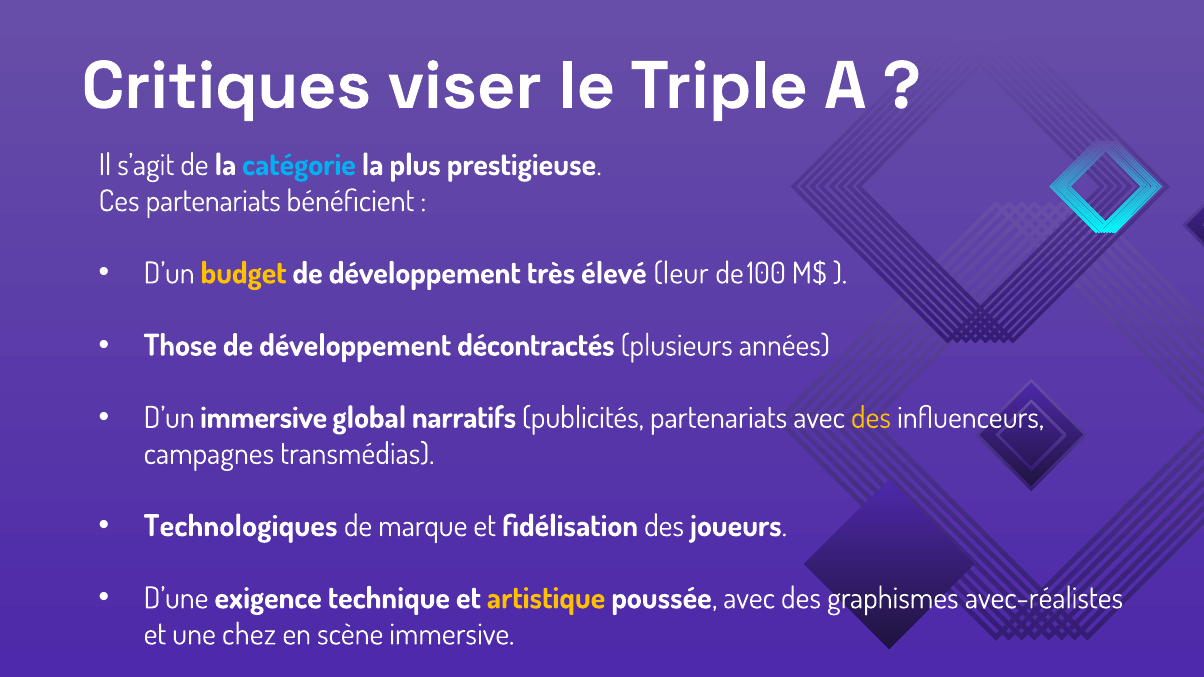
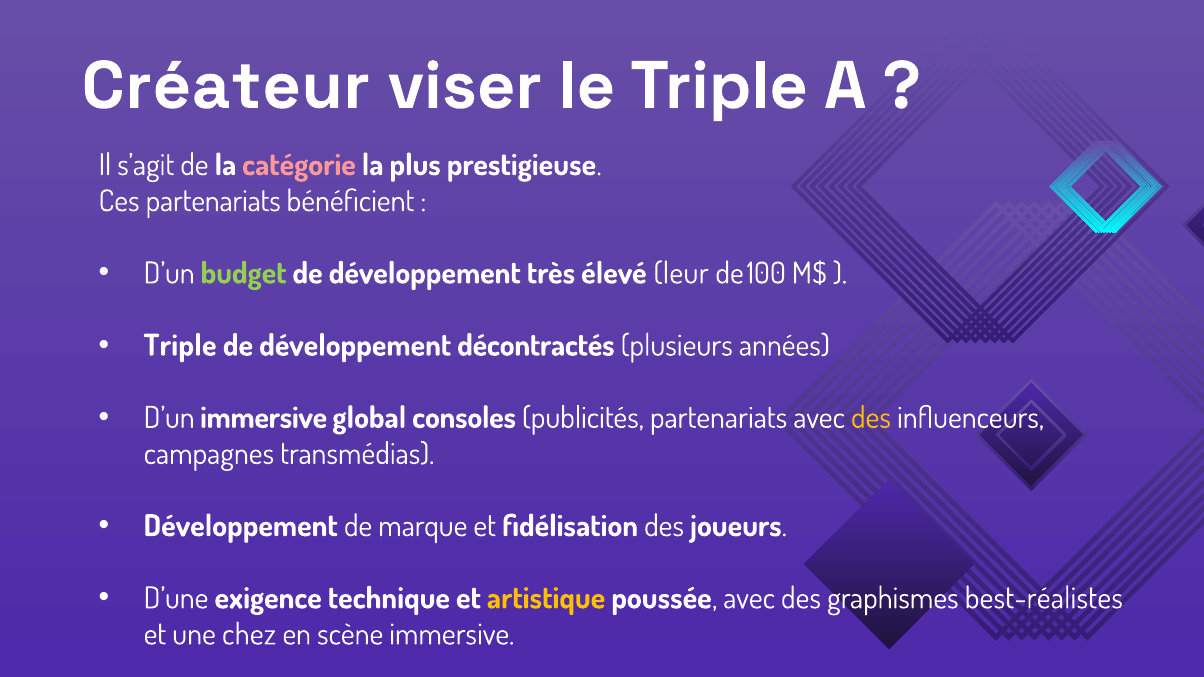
Critiques: Critiques -> Créateur (226, 86)
catégorie colour: light blue -> pink (299, 165)
budget colour: yellow -> light green (244, 274)
Those: Those -> Triple (180, 346)
narratifs: narratifs -> consoles (464, 418)
Technologiques: Technologiques -> Développement (241, 526)
avec-réalistes: avec-réalistes -> best-réalistes (1044, 599)
